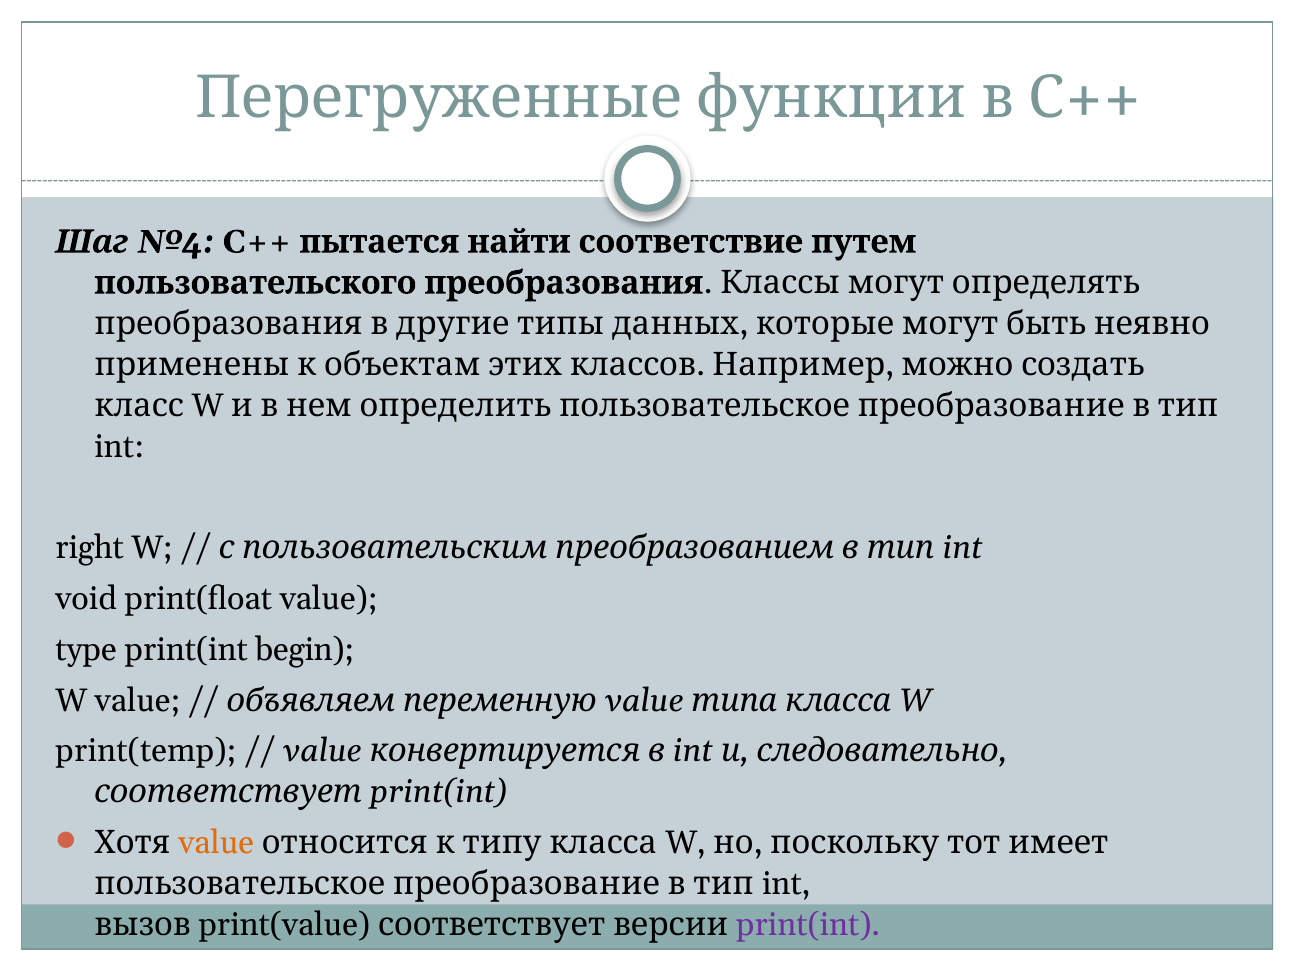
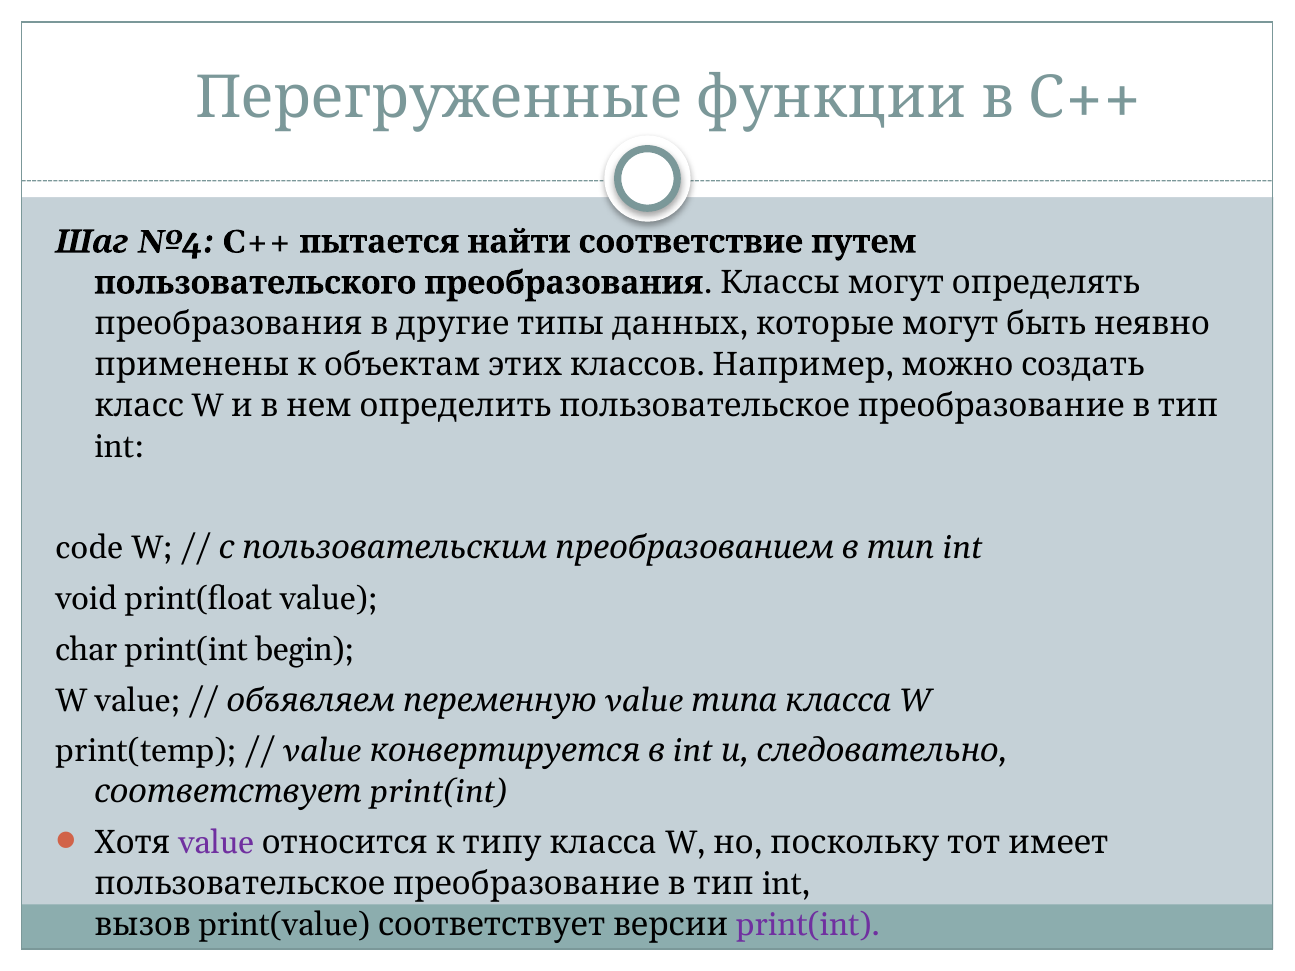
right: right -> code (89, 548)
type: type -> char (86, 650)
value colour: orange -> purple (216, 843)
